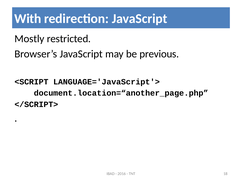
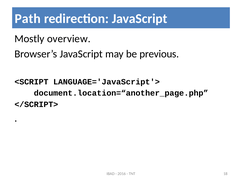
With: With -> Path (28, 19)
restricted: restricted -> overview (69, 39)
